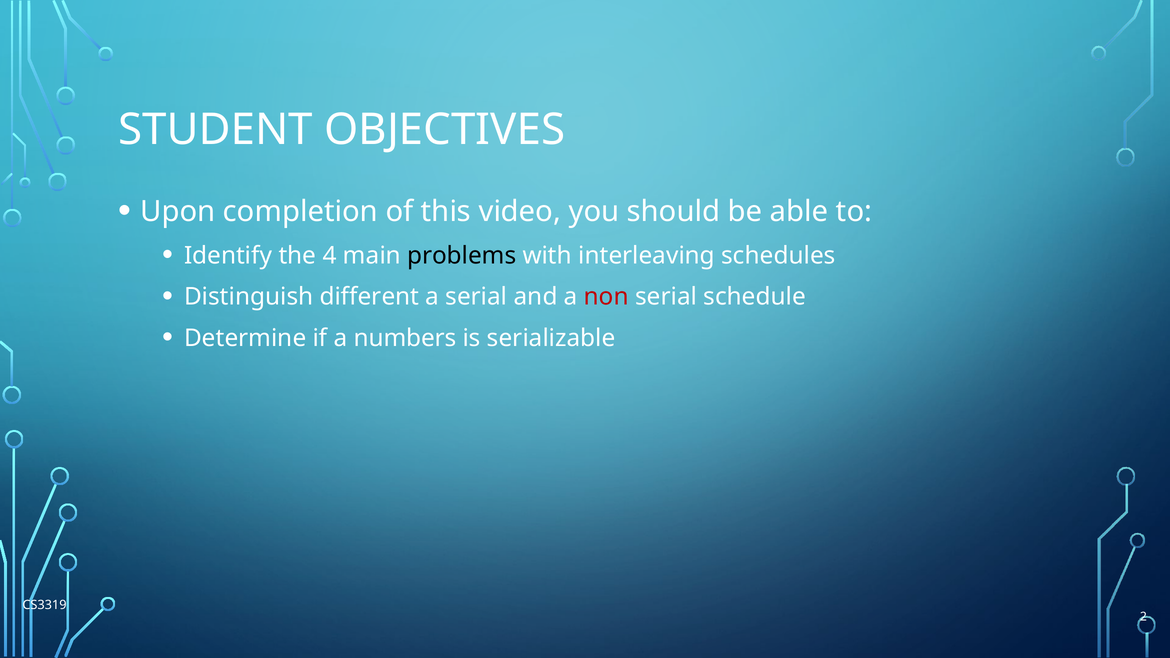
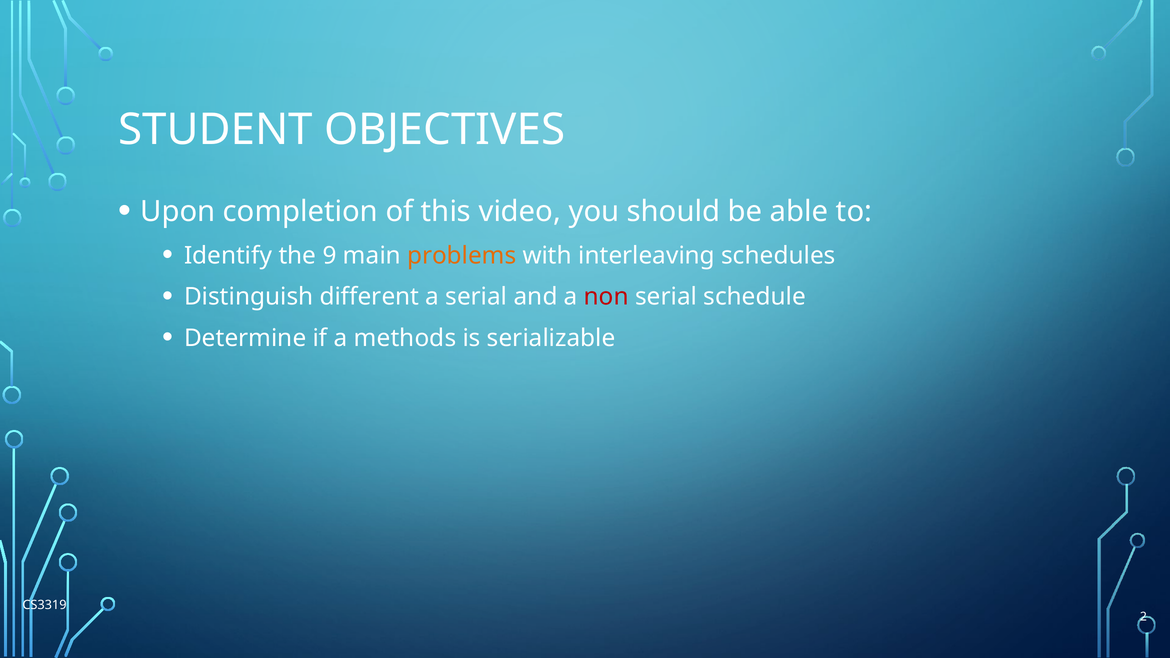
4: 4 -> 9 (330, 256)
problems colour: black -> orange (462, 256)
numbers: numbers -> methods (405, 338)
